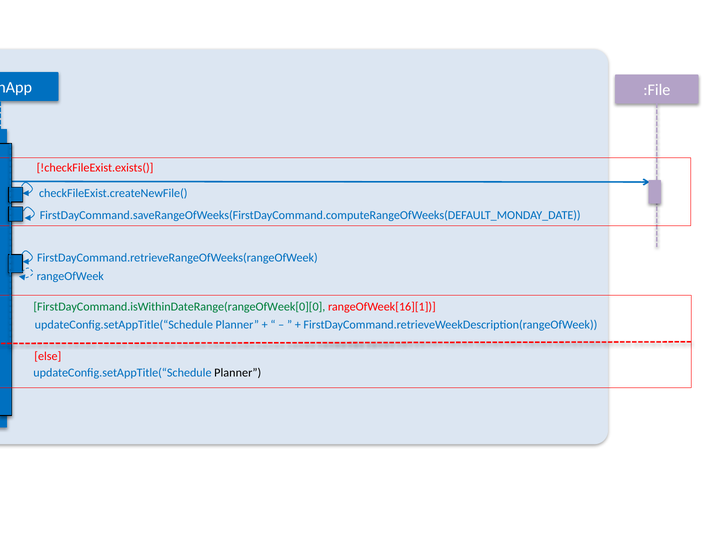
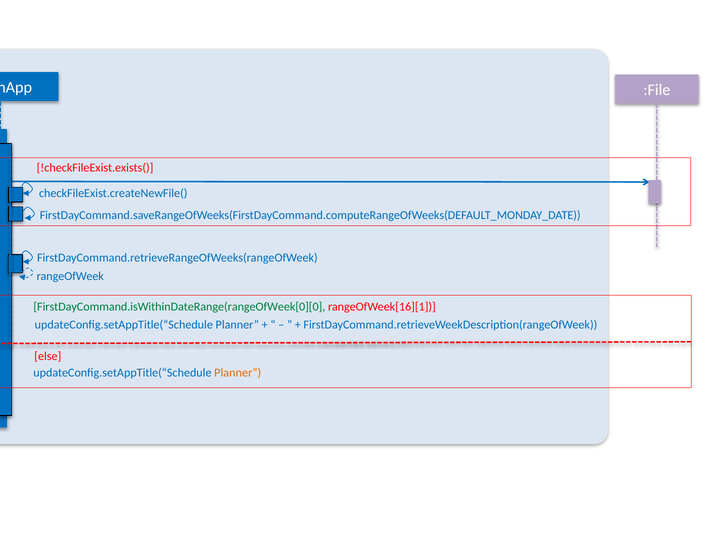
Planner colour: black -> orange (238, 373)
